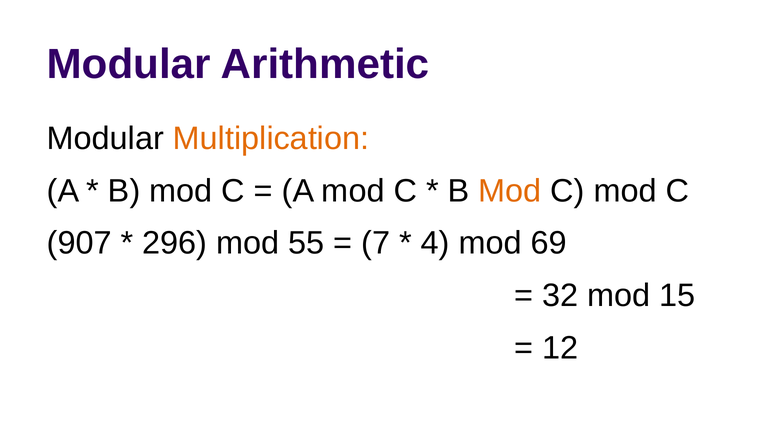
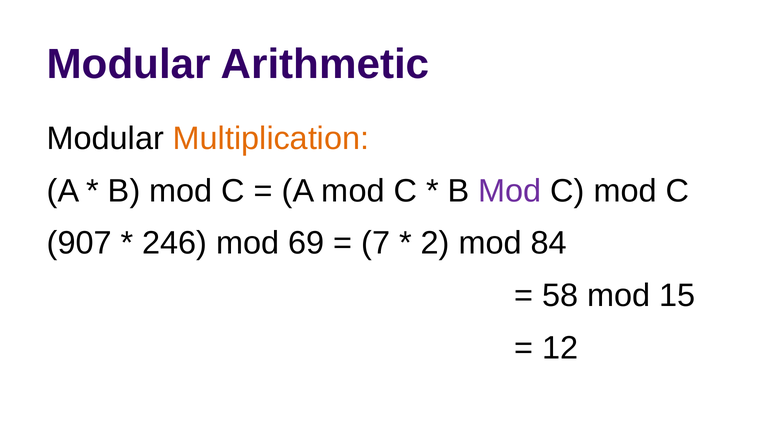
Mod colour: orange -> purple (510, 191)
296: 296 -> 246 (175, 243)
55: 55 -> 69 (306, 243)
4: 4 -> 2 (435, 243)
69: 69 -> 84 (549, 243)
32: 32 -> 58 (560, 296)
